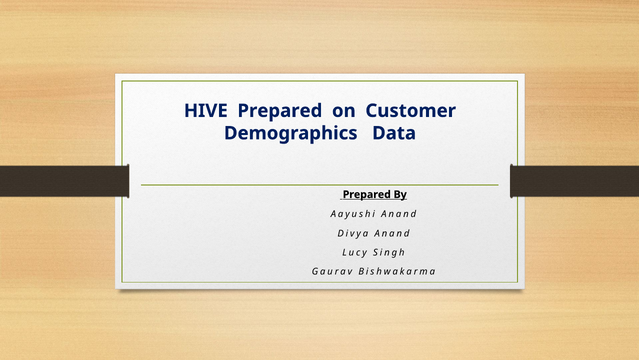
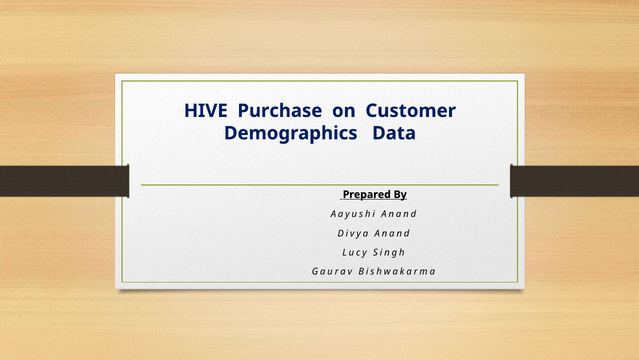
HIVE Prepared: Prepared -> Purchase (280, 111)
